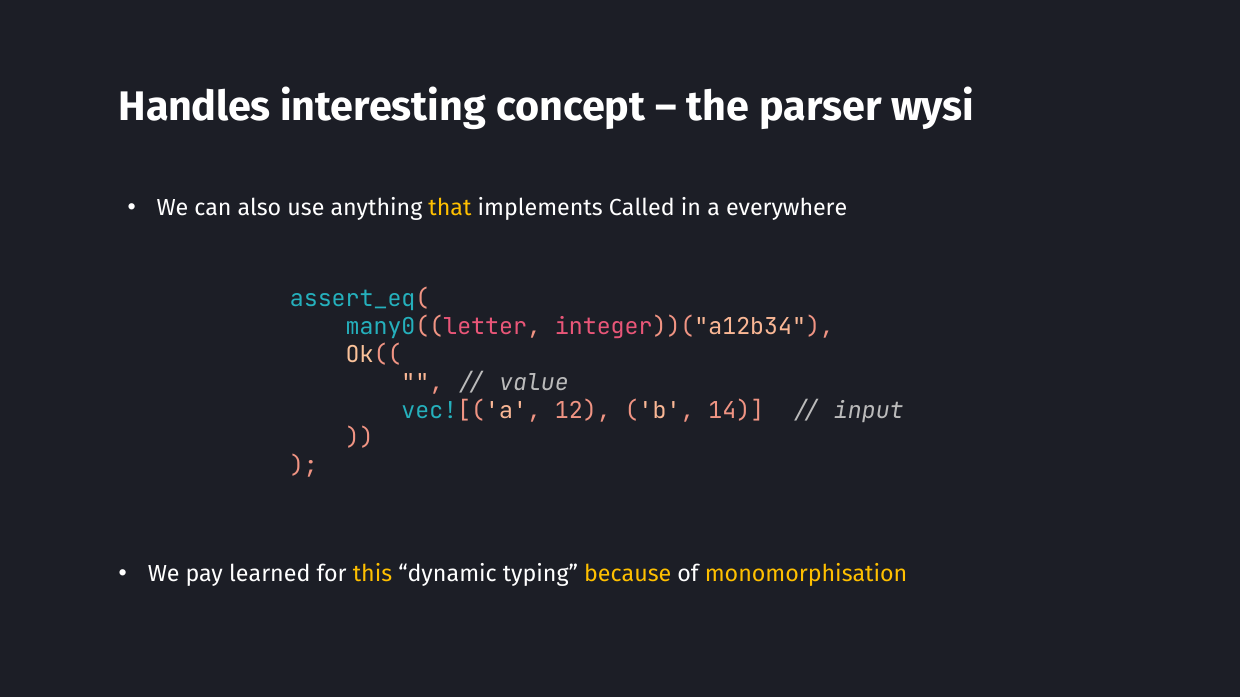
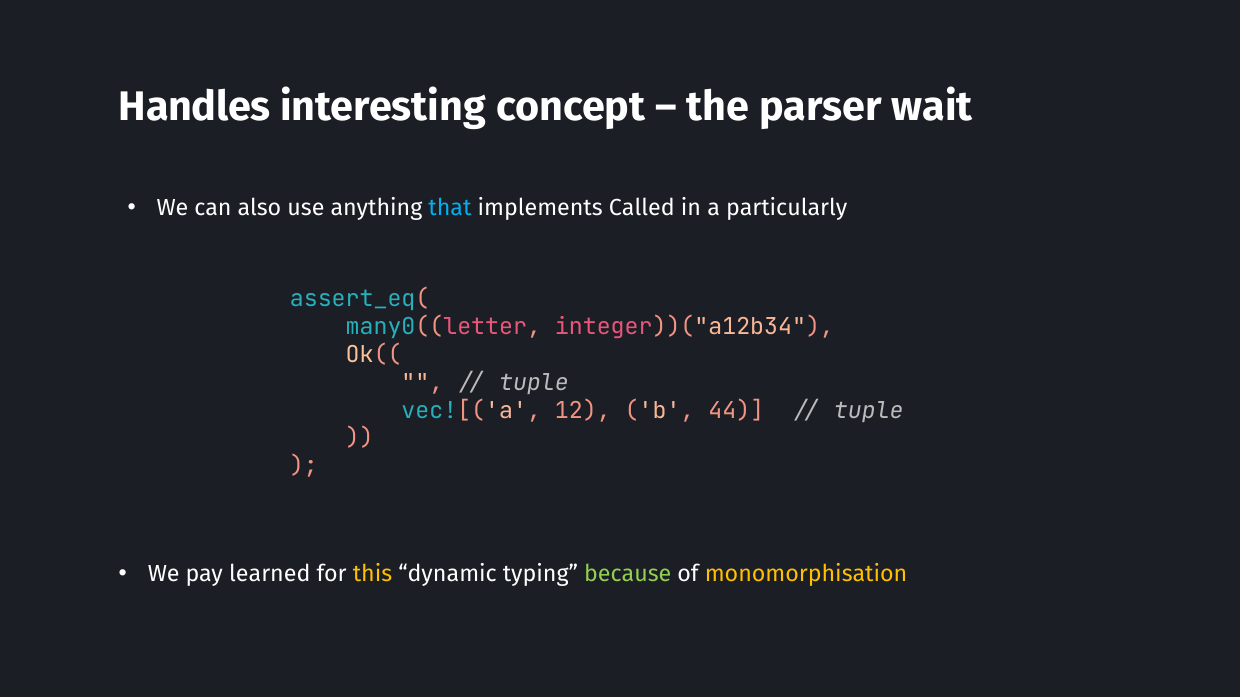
wysi: wysi -> wait (932, 107)
that colour: yellow -> light blue (450, 208)
everywhere: everywhere -> particularly (787, 208)
value: value -> tuple (534, 383)
14: 14 -> 44 (736, 411)
input: input -> tuple (869, 411)
because colour: yellow -> light green (628, 574)
